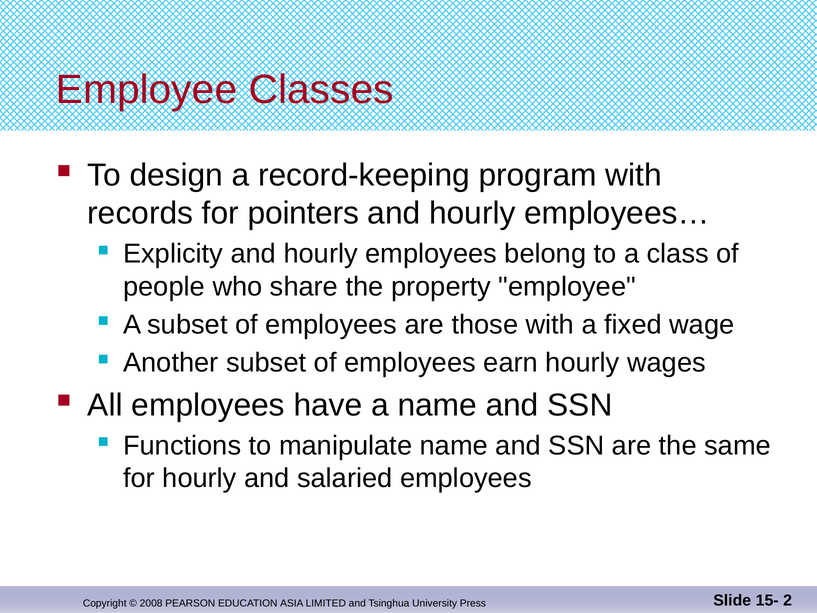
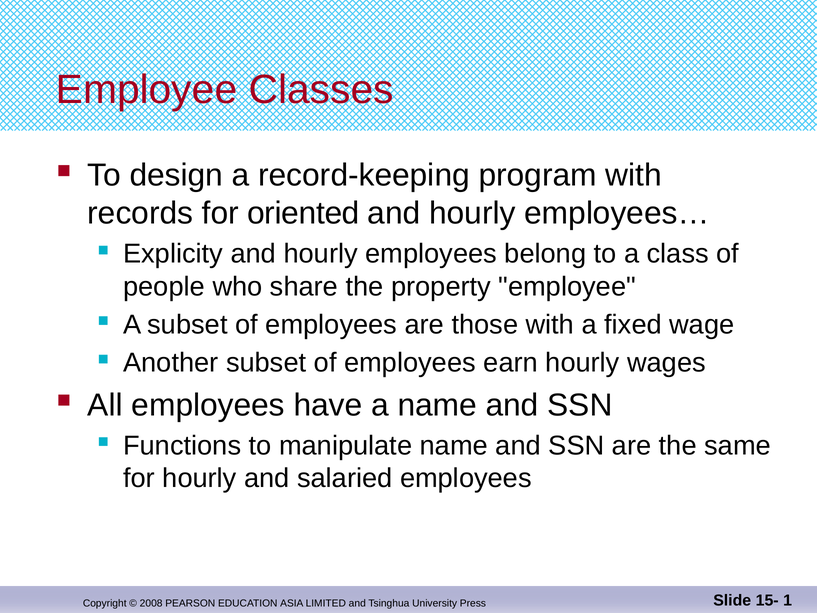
pointers: pointers -> oriented (303, 213)
2: 2 -> 1 (788, 600)
